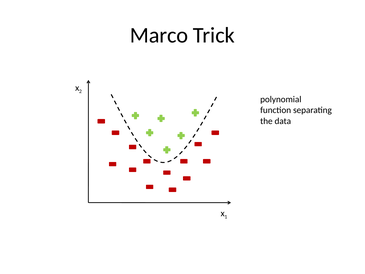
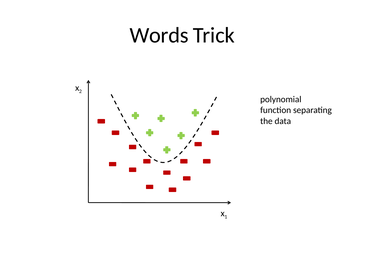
Marco: Marco -> Words (159, 35)
